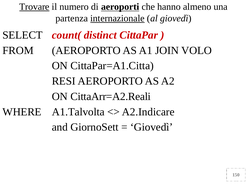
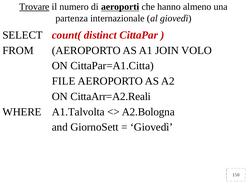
internazionale underline: present -> none (117, 18)
RESI: RESI -> FILE (64, 81)
A2.Indicare: A2.Indicare -> A2.Bologna (148, 112)
